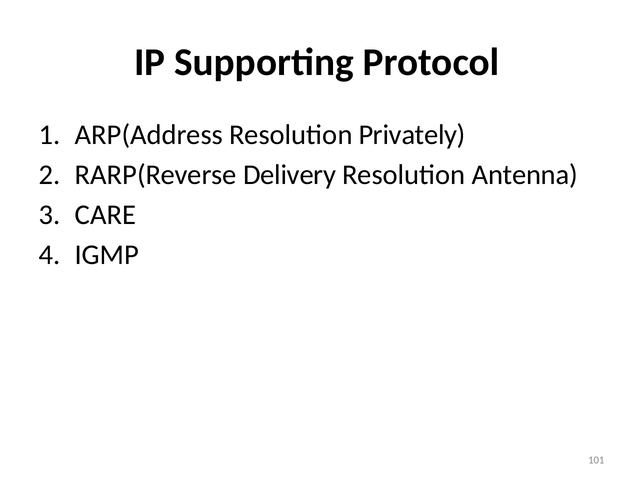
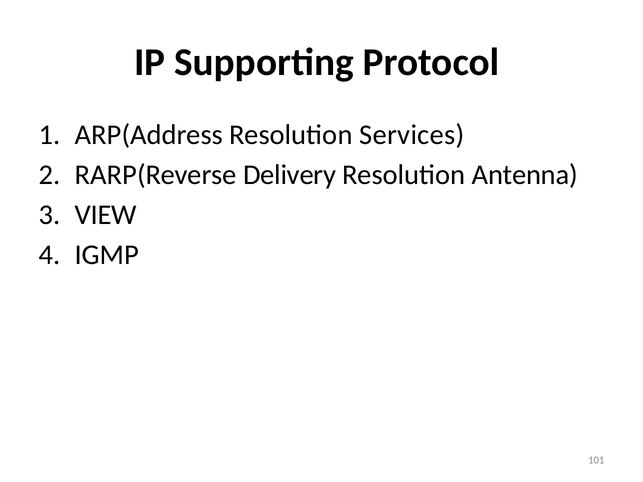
Privately: Privately -> Services (412, 135)
CARE: CARE -> VIEW (106, 215)
